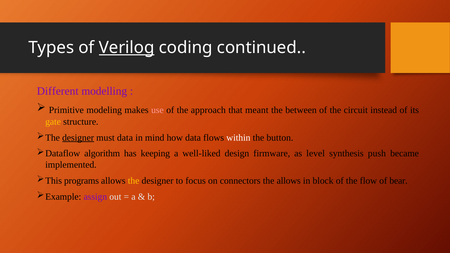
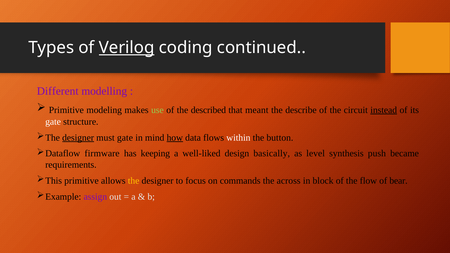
use colour: pink -> light green (157, 110)
approach: approach -> described (208, 110)
between: between -> describe (301, 110)
instead underline: none -> present (384, 110)
gate colour: yellow -> white (53, 122)
must data: data -> gate (125, 138)
how underline: none -> present (175, 138)
algorithm: algorithm -> firmware (102, 154)
firmware: firmware -> basically (272, 154)
implemented: implemented -> requirements (71, 165)
programs: programs -> primitive (81, 181)
connectors: connectors -> commands (240, 181)
the allows: allows -> across (289, 181)
